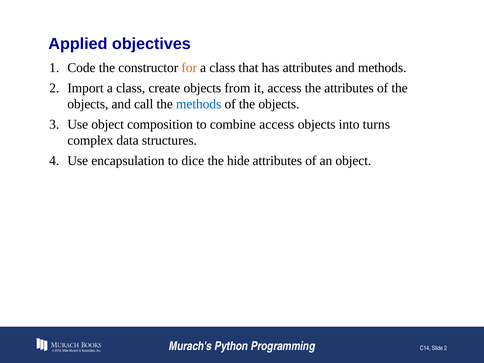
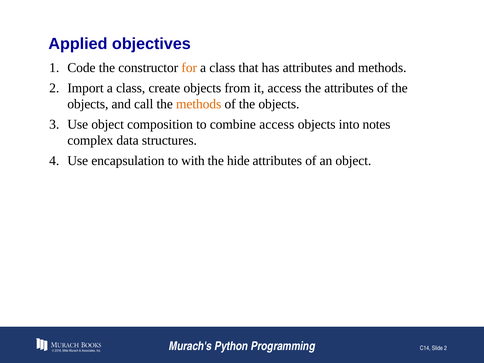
methods colour: blue -> orange (199, 104)
turns: turns -> notes (376, 124)
dice: dice -> with (193, 161)
